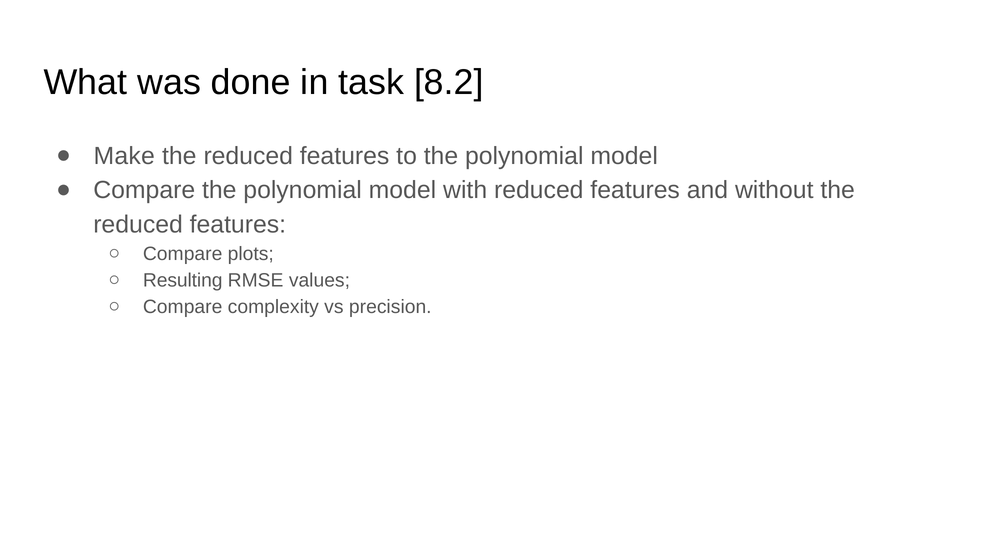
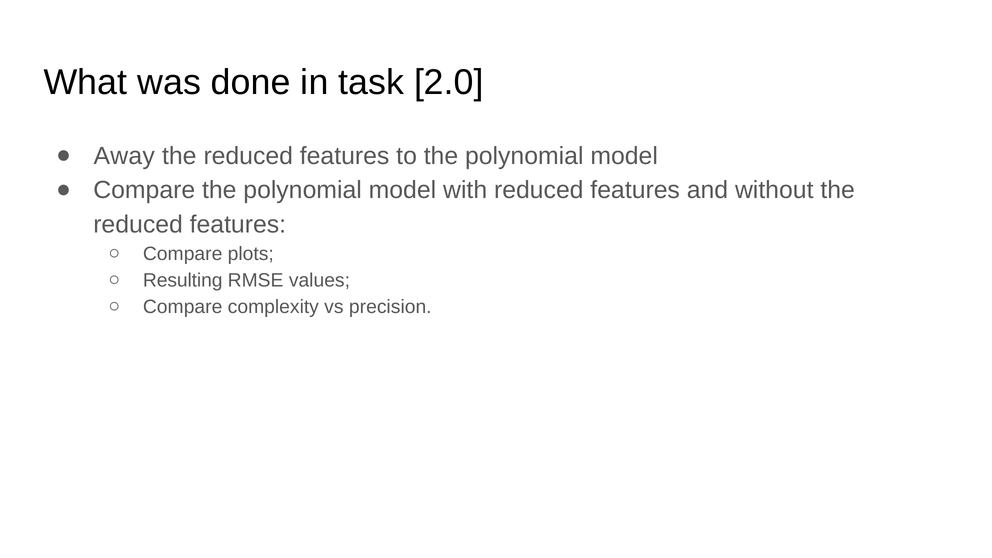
8.2: 8.2 -> 2.0 (449, 82)
Make: Make -> Away (124, 156)
